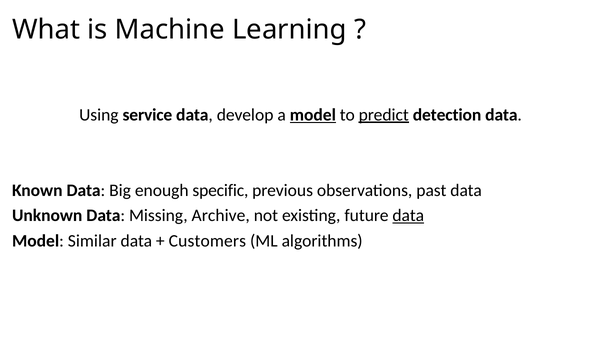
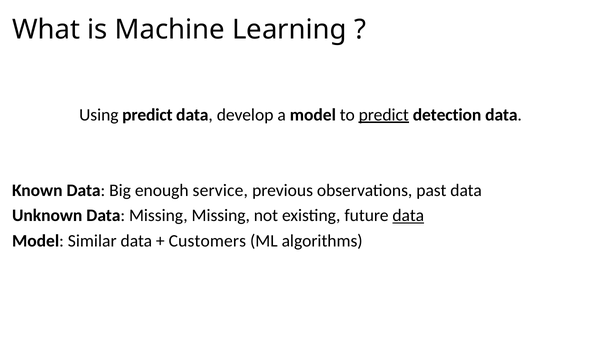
Using service: service -> predict (147, 115)
model underline: present -> none (313, 115)
specific: specific -> service (220, 190)
Missing Archive: Archive -> Missing (221, 216)
